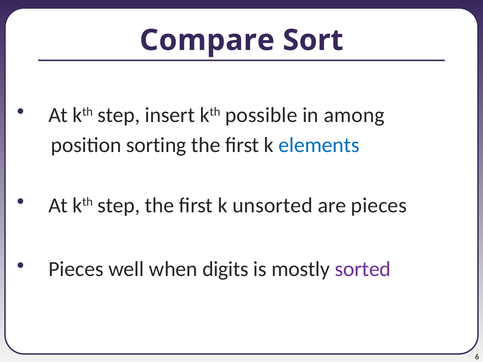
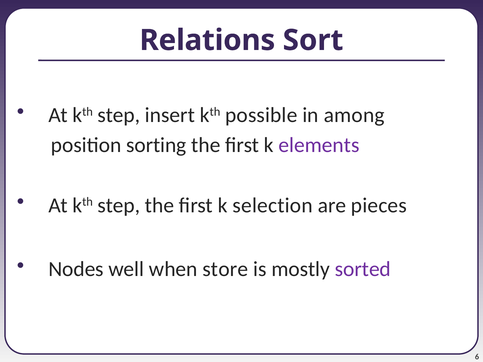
Compare: Compare -> Relations (207, 40)
elements colour: blue -> purple (319, 145)
unsorted: unsorted -> selection (273, 205)
Pieces: Pieces -> Nodes (76, 269)
digits: digits -> store (225, 269)
